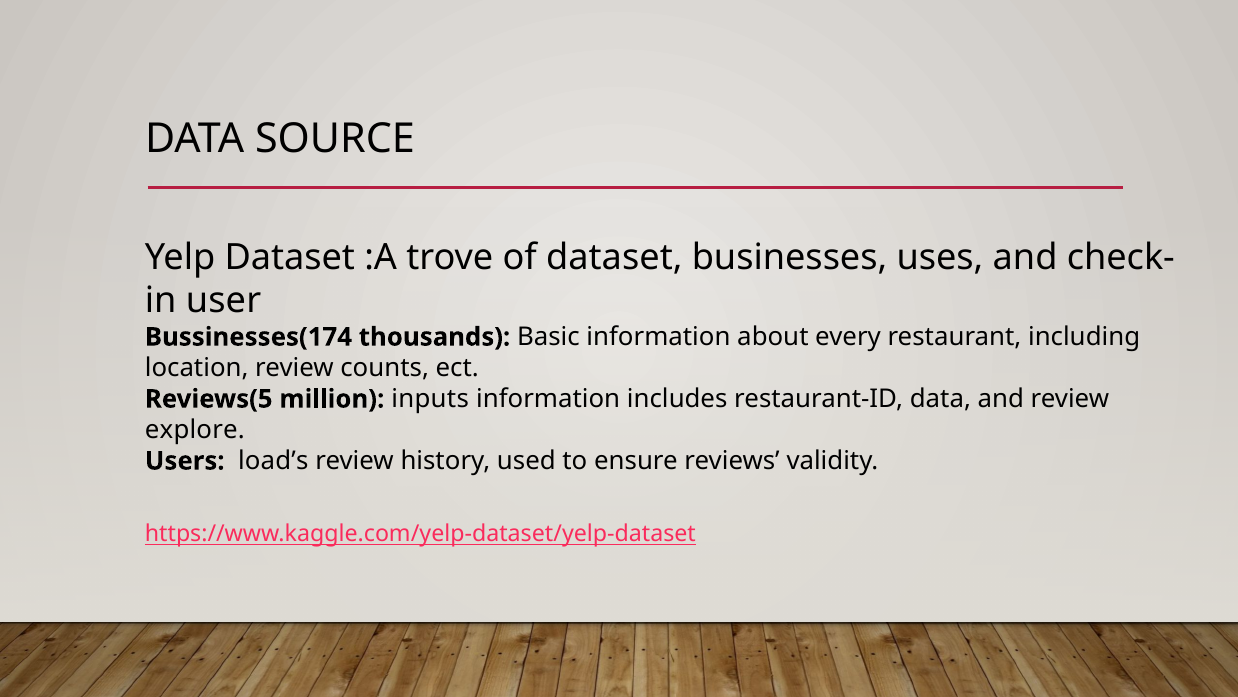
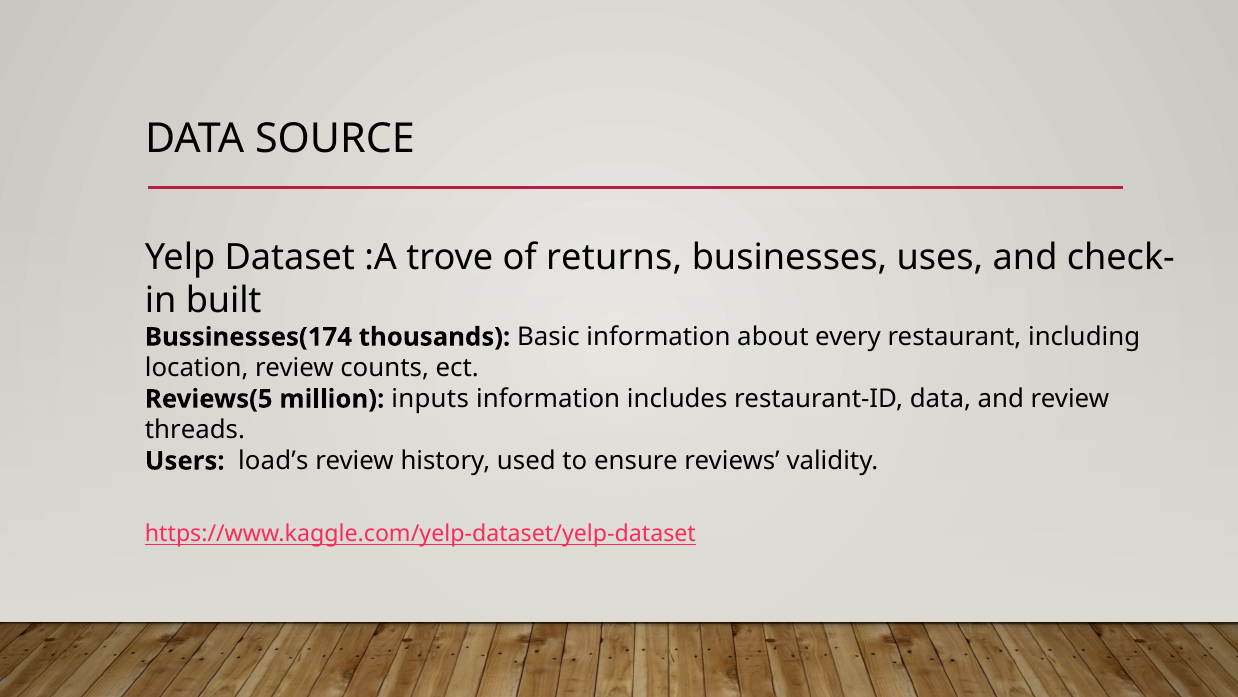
of dataset: dataset -> returns (614, 257)
user: user -> built (224, 300)
explore: explore -> threads (195, 430)
